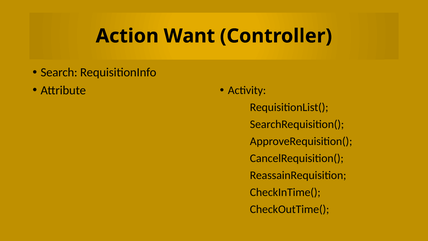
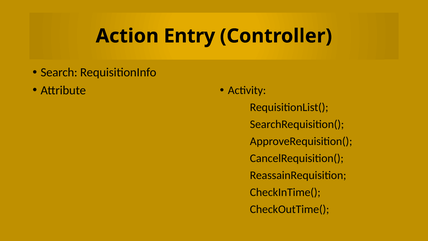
Want: Want -> Entry (189, 36)
